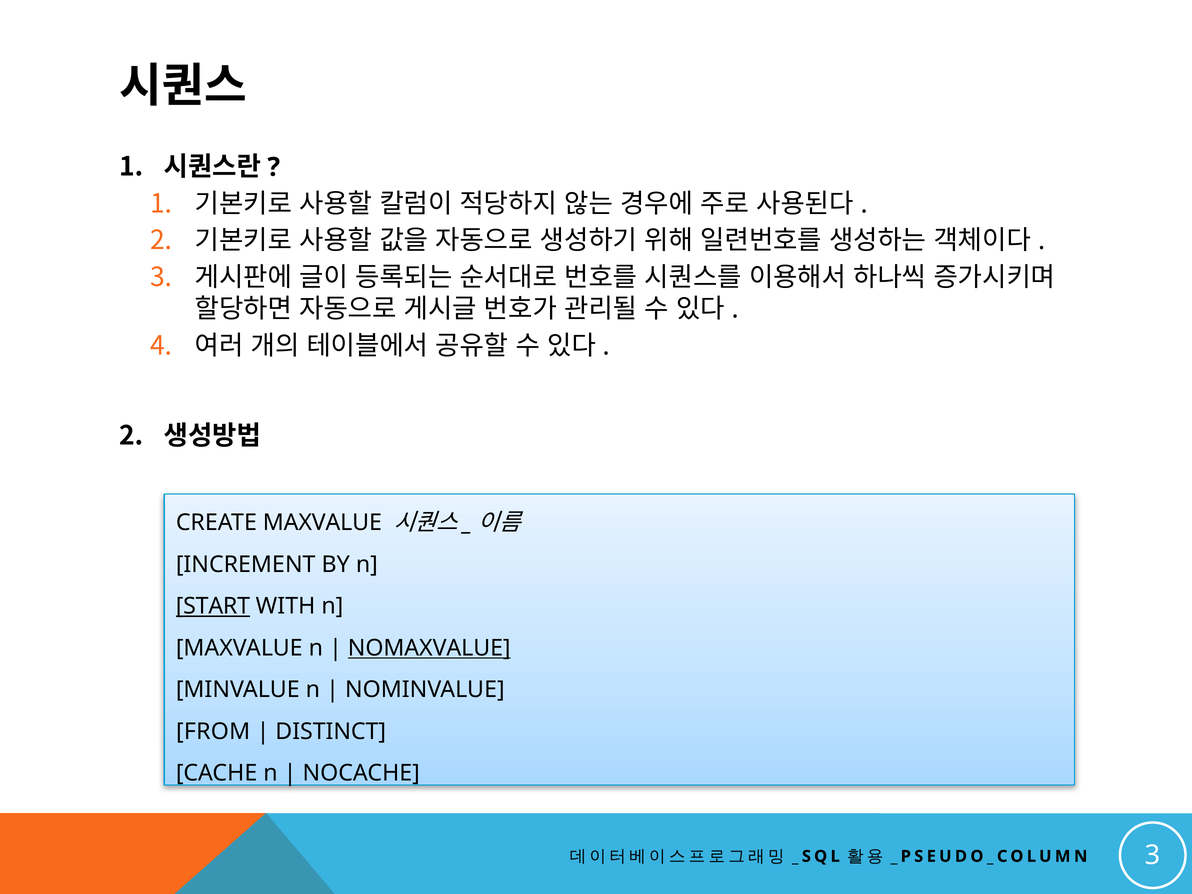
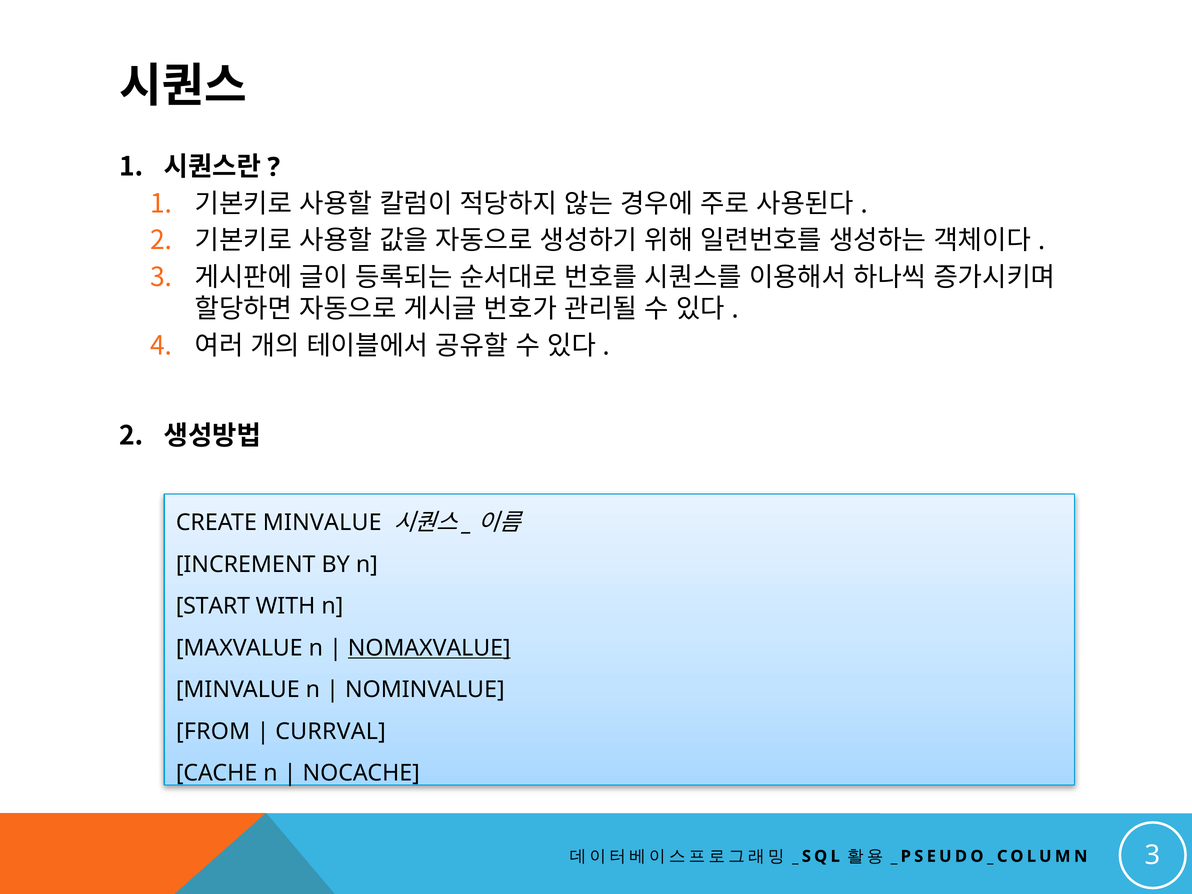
CREATE MAXVALUE: MAXVALUE -> MINVALUE (322, 523)
START underline: present -> none (213, 606)
DISTINCT: DISTINCT -> CURRVAL (331, 731)
